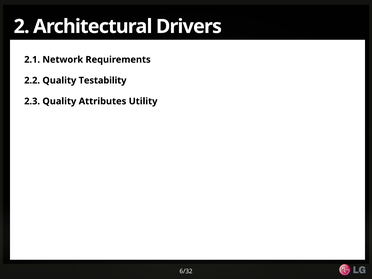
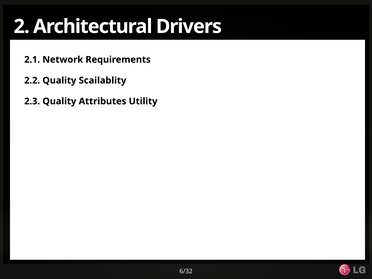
Testability: Testability -> Scailablity (103, 80)
